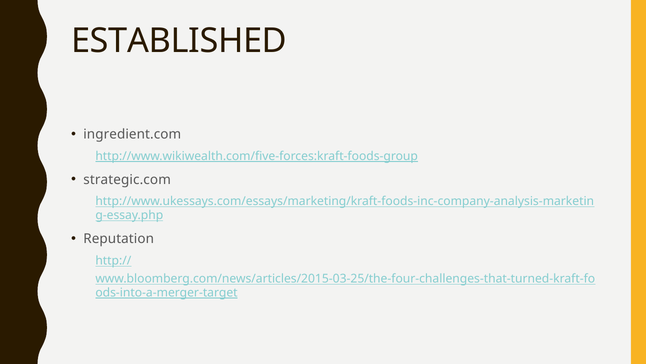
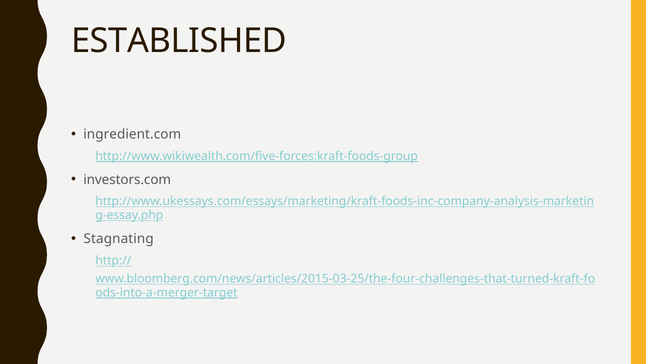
strategic.com: strategic.com -> investors.com (127, 179)
Reputation: Reputation -> Stagnating (119, 239)
